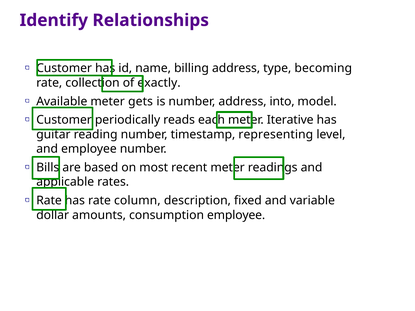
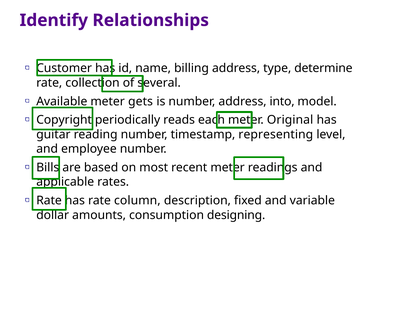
becoming: becoming -> determine (323, 68)
exactly: exactly -> several (159, 83)
Customer: Customer -> Copyright (64, 120)
Iterative: Iterative -> Original (290, 120)
consumption employee: employee -> designing (236, 215)
